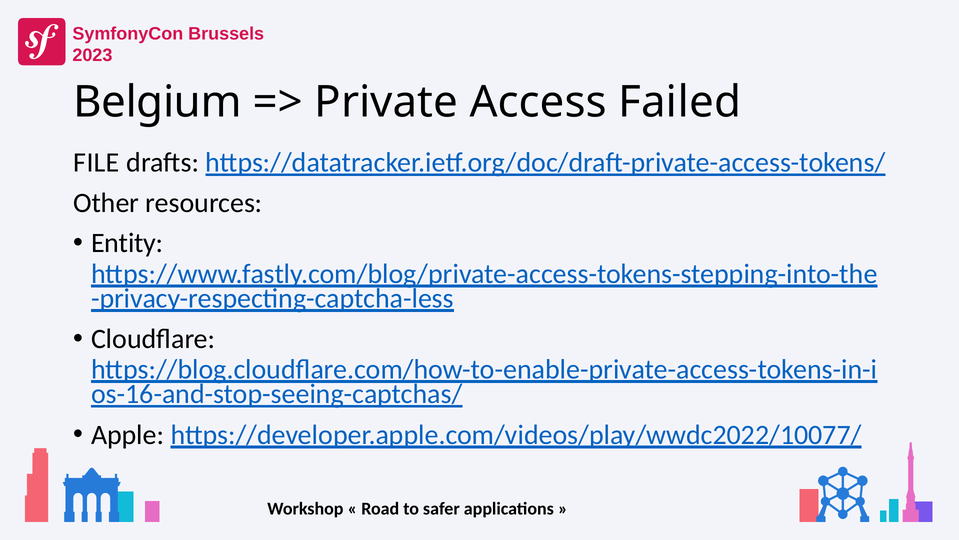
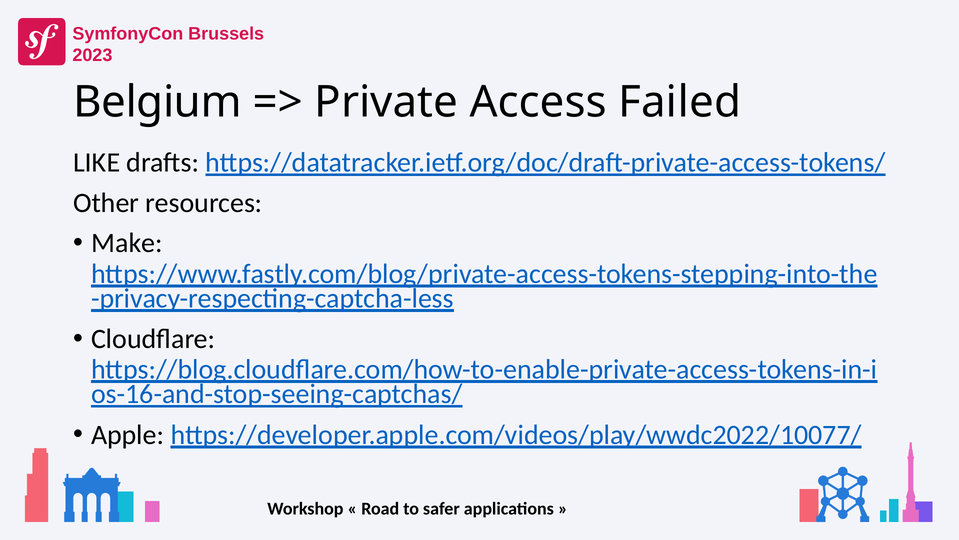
FILE: FILE -> LIKE (97, 163)
Entity: Entity -> Make (127, 243)
